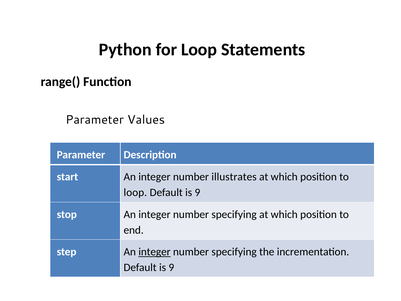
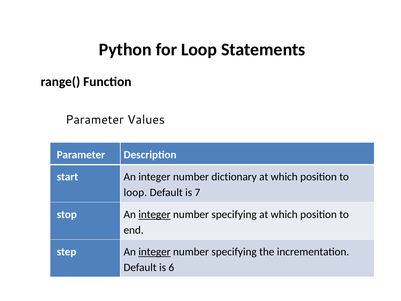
illustrates: illustrates -> dictionary (234, 177)
9: 9 -> 7 (197, 192)
integer underline: none -> present (154, 214)
9: 9 -> 6 (171, 267)
